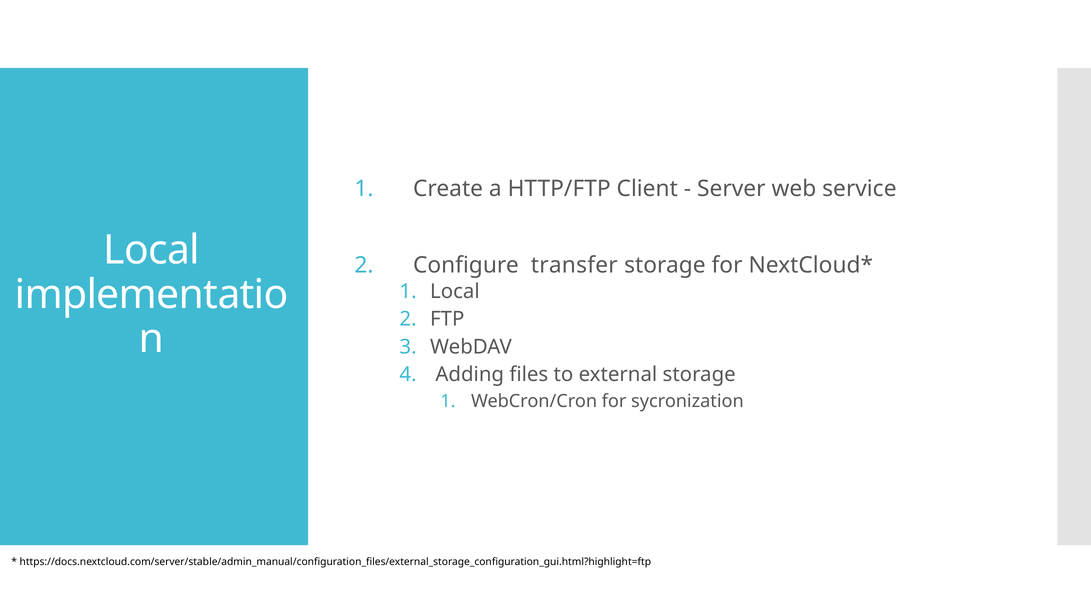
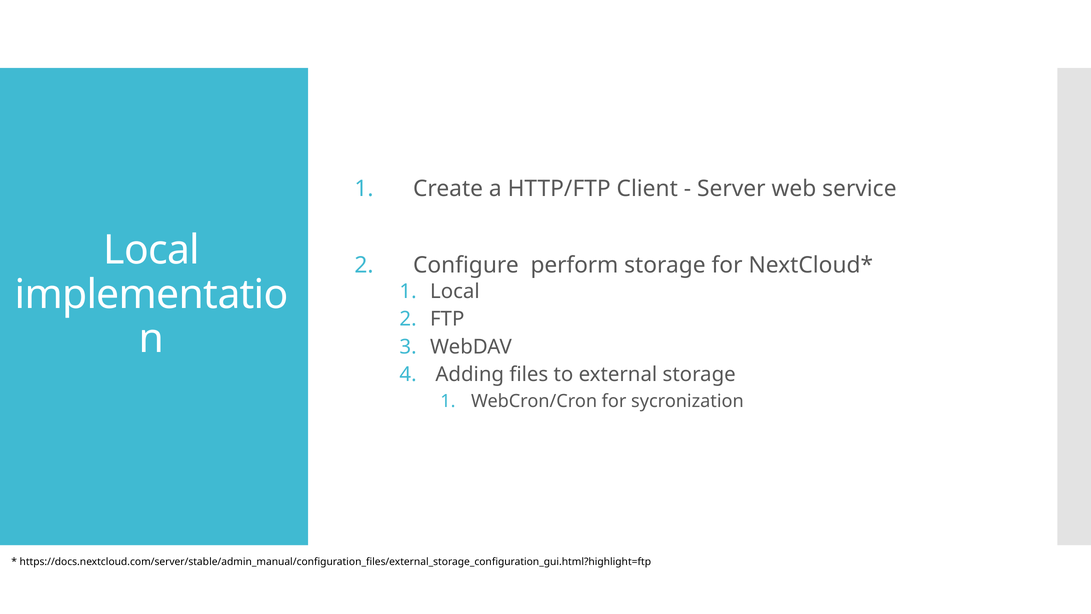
transfer: transfer -> perform (574, 265)
